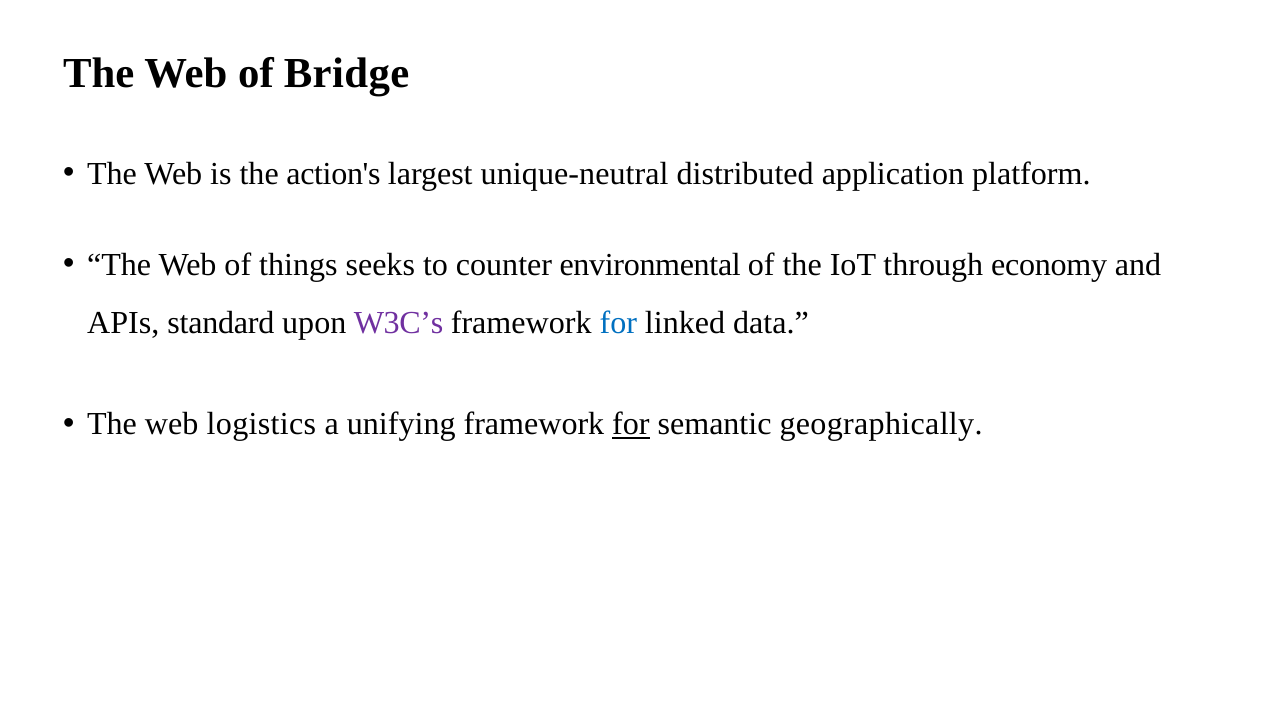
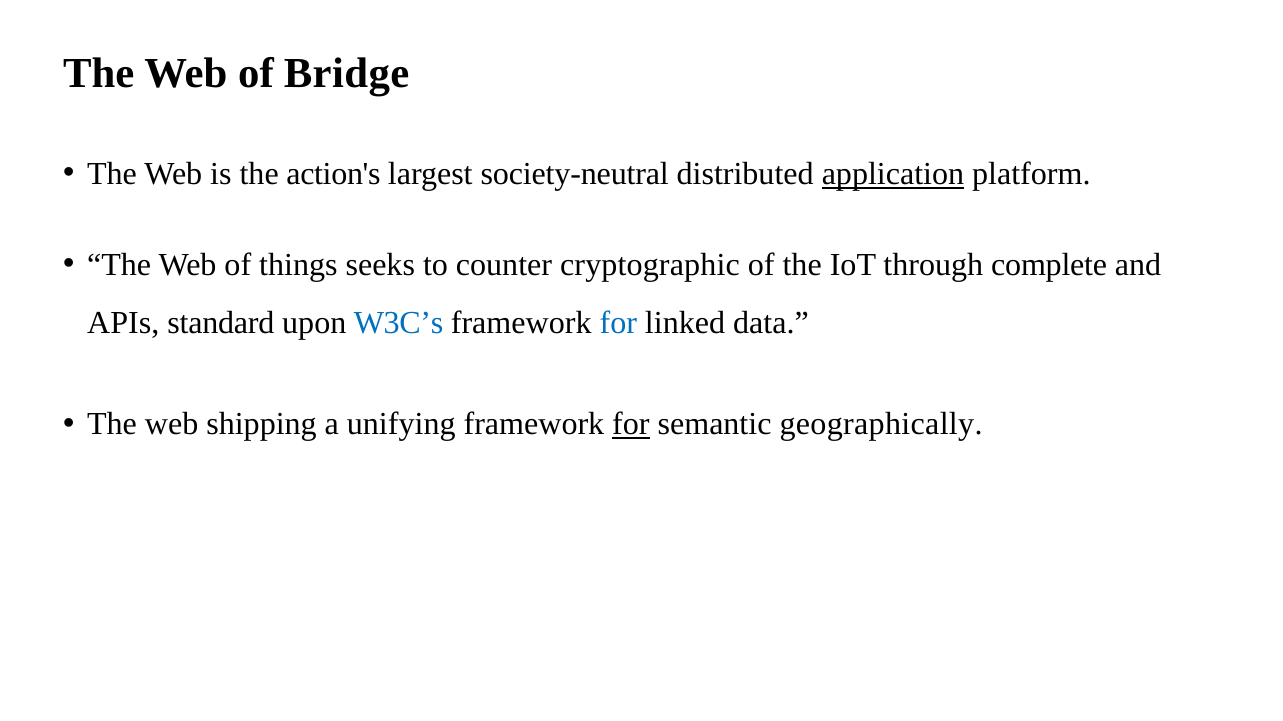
unique-neutral: unique-neutral -> society-neutral (575, 174)
application underline: none -> present (893, 174)
environmental: environmental -> cryptographic (650, 265)
economy: economy -> complete (1049, 265)
W3C’s colour: purple -> blue (399, 323)
logistics: logistics -> shipping (262, 425)
